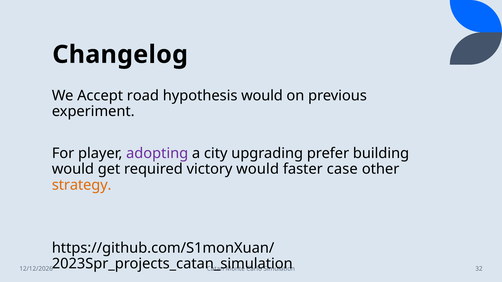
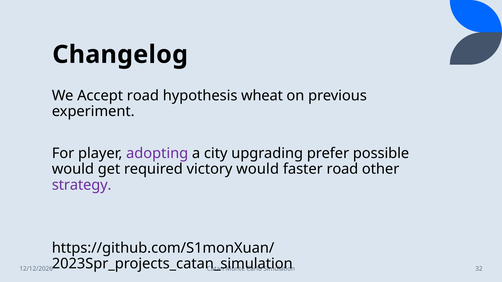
hypothesis would: would -> wheat (262, 96)
building: building -> possible (381, 154)
faster case: case -> road (342, 169)
strategy colour: orange -> purple (82, 185)
